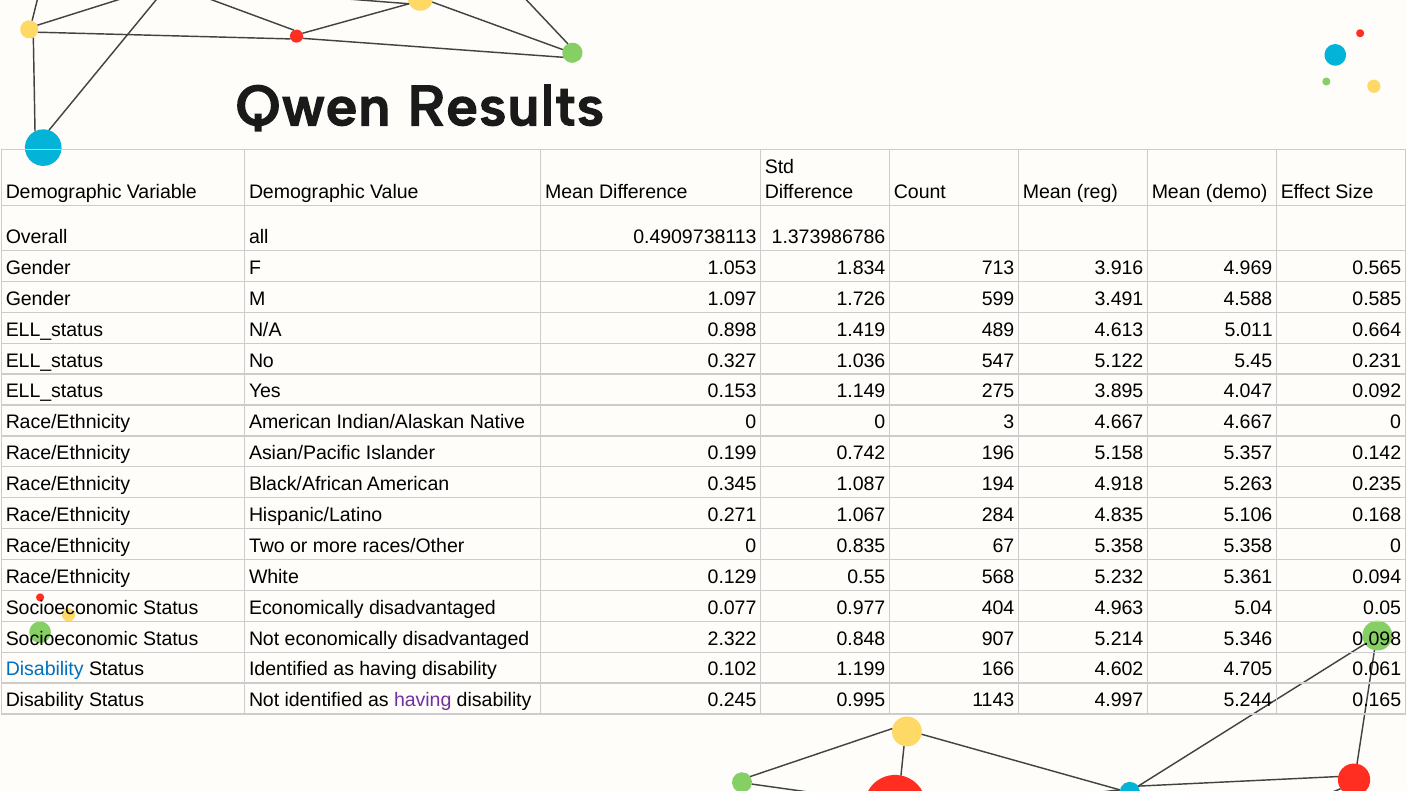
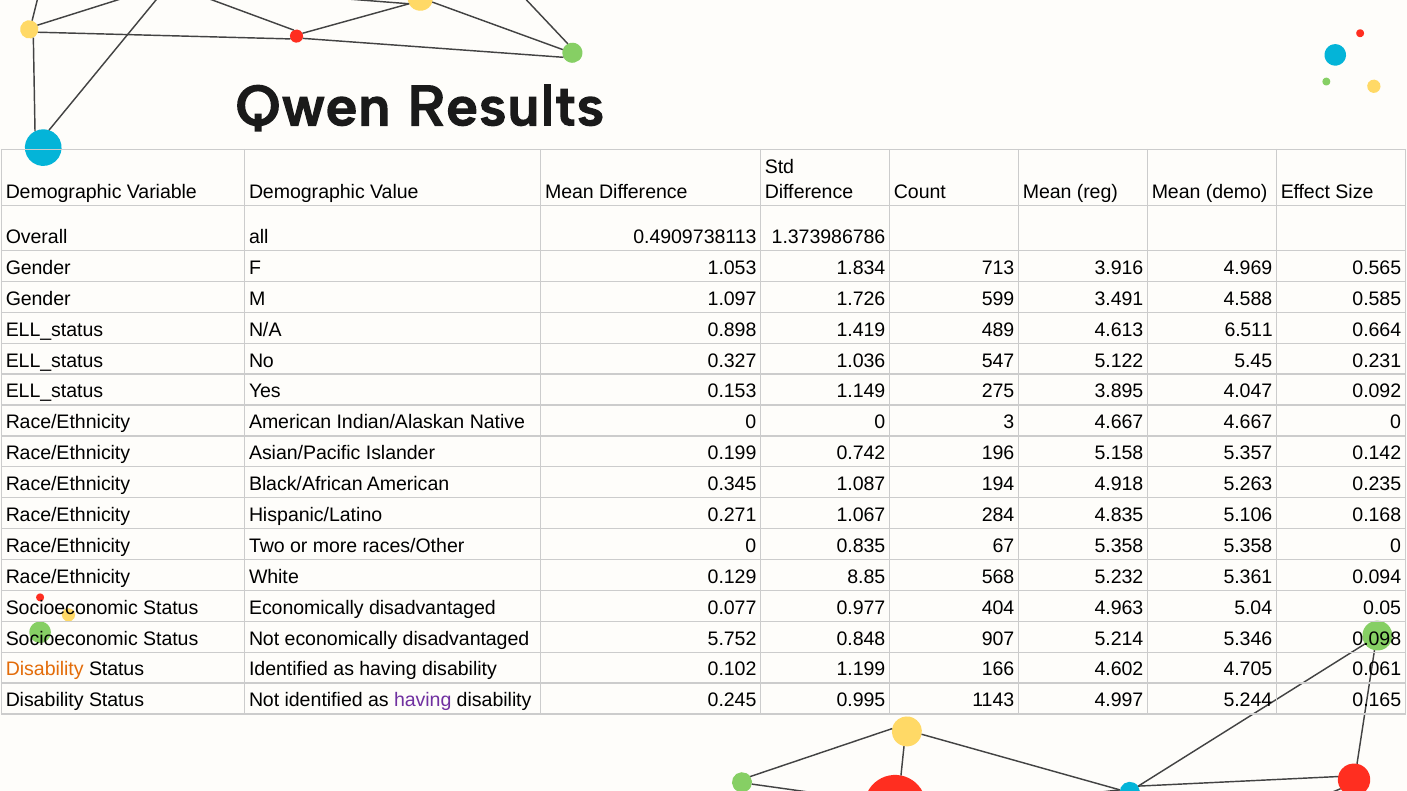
5.011: 5.011 -> 6.511 (1249, 330)
0.55: 0.55 -> 8.85 (866, 577)
2.322: 2.322 -> 5.752 (732, 639)
Disability colour: blue -> orange (45, 670)
